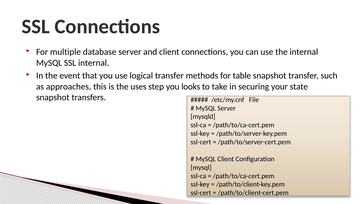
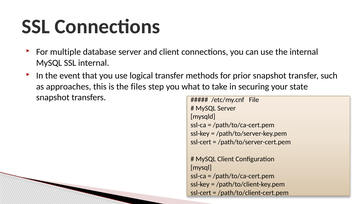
table: table -> prior (242, 76)
uses: uses -> files (138, 86)
looks: looks -> what (191, 86)
